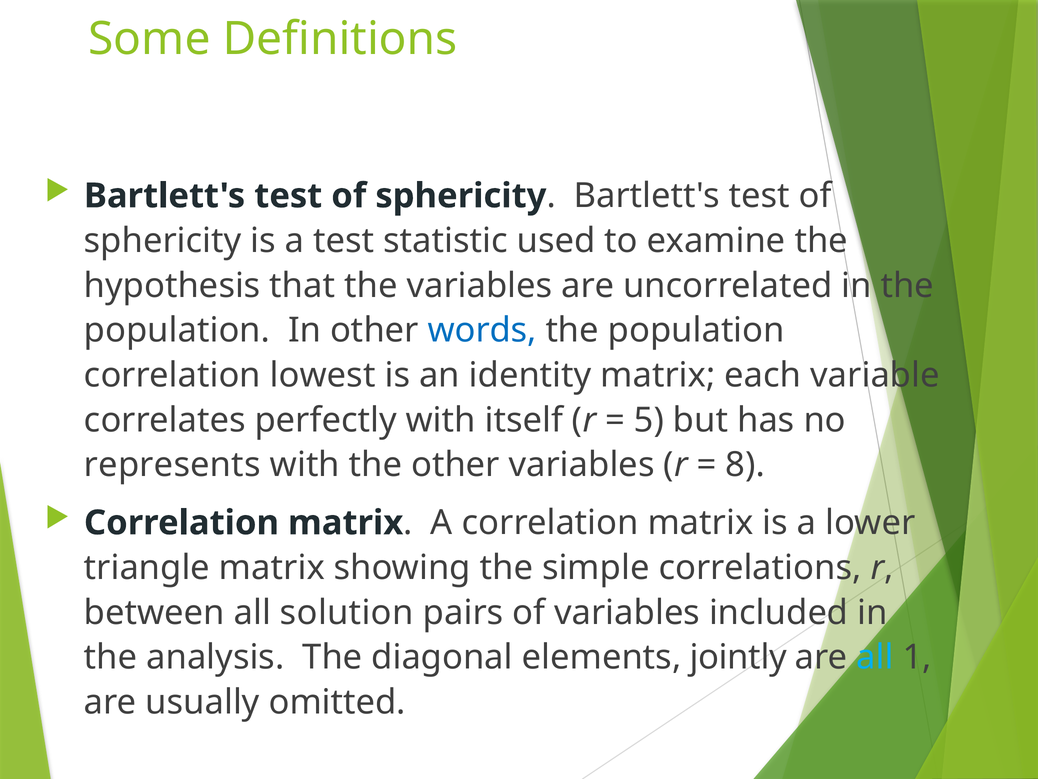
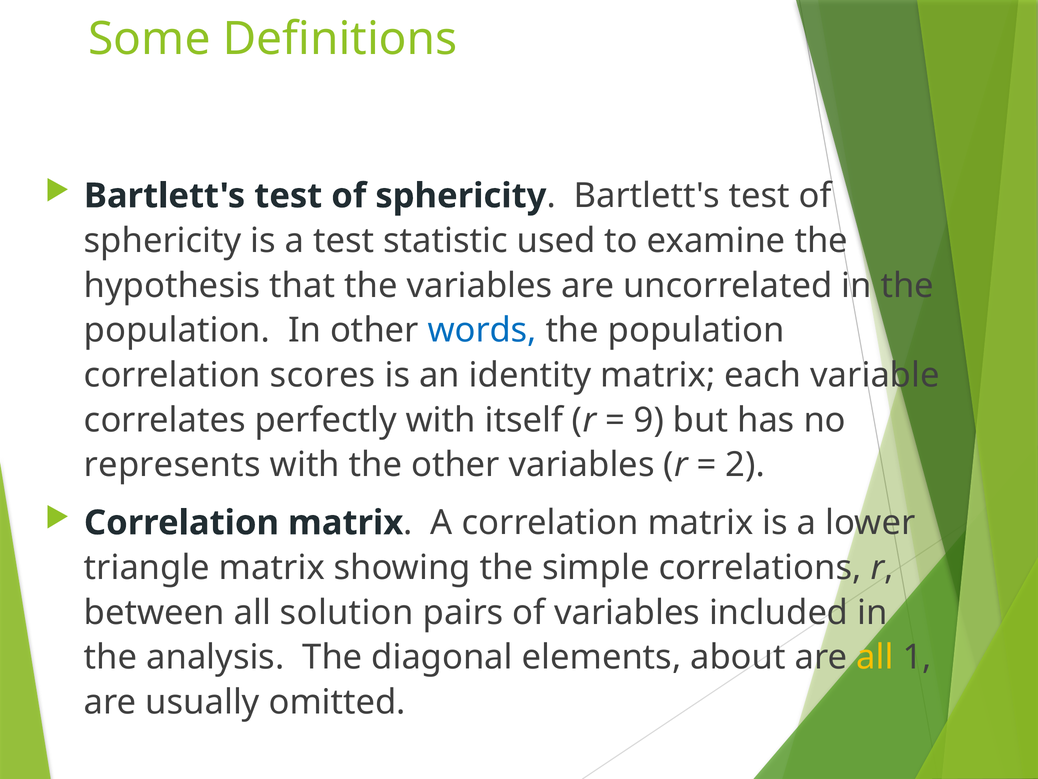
lowest: lowest -> scores (323, 375)
5: 5 -> 9 (649, 420)
8: 8 -> 2 (745, 465)
jointly: jointly -> about (738, 657)
all colour: light blue -> yellow (875, 657)
